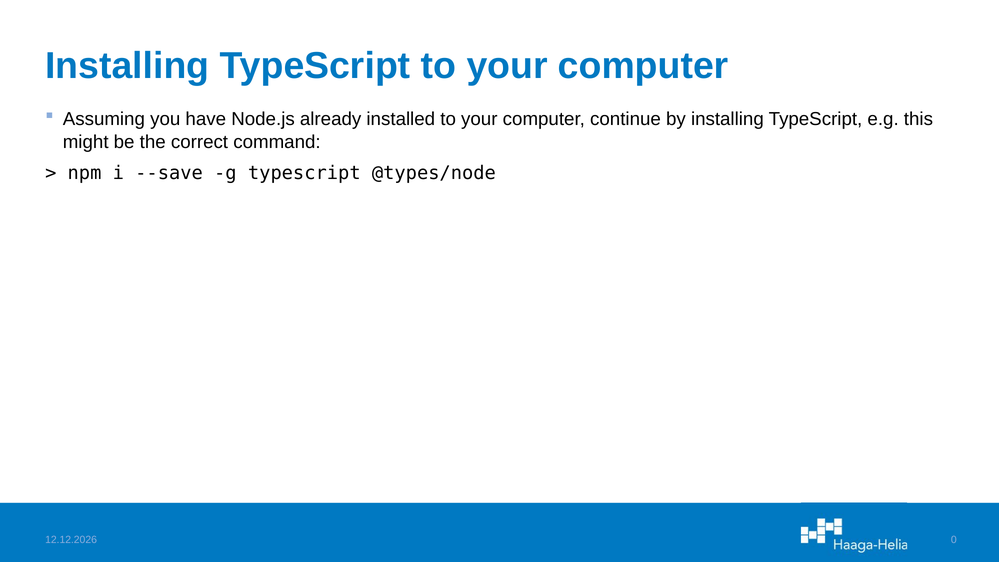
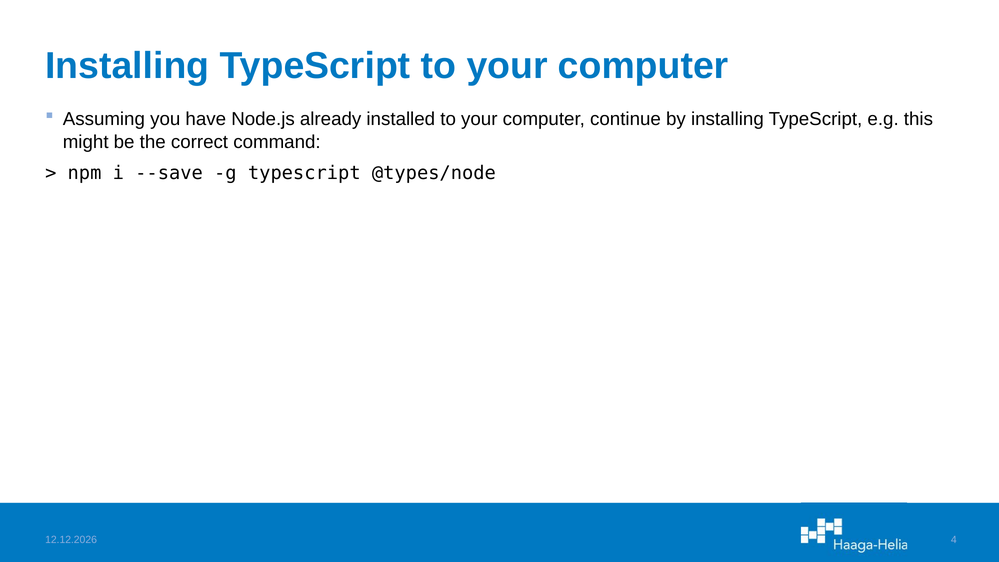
0: 0 -> 4 (954, 540)
